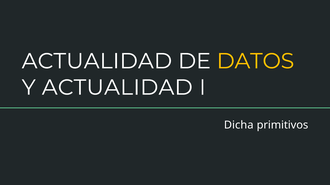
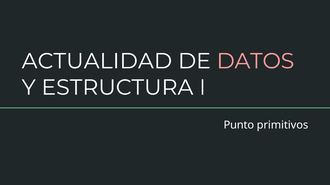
DATOS colour: yellow -> pink (255, 61)
Y ACTUALIDAD: ACTUALIDAD -> ESTRUCTURA (117, 88)
Dicha: Dicha -> Punto (239, 126)
